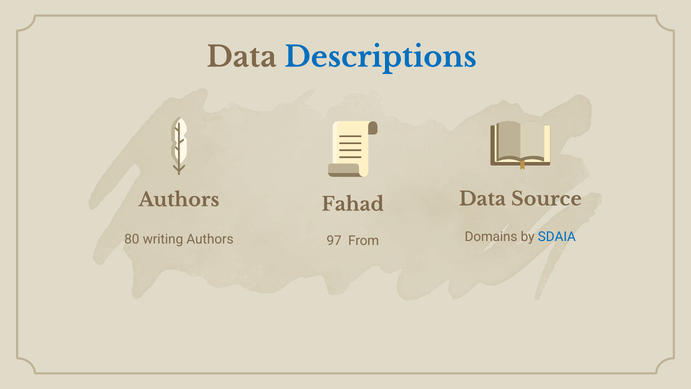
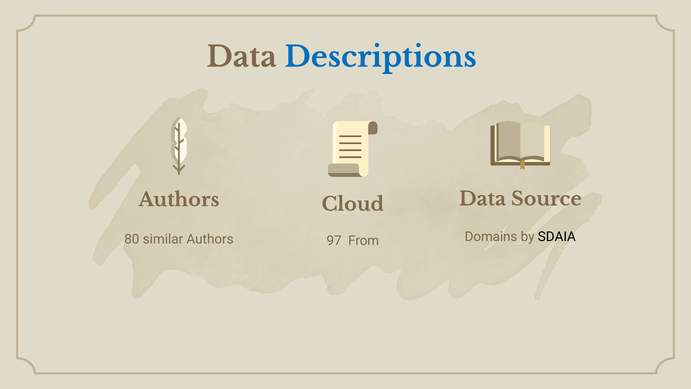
Fahad: Fahad -> Cloud (353, 204)
SDAIA colour: blue -> black (557, 236)
writing: writing -> similar (163, 239)
